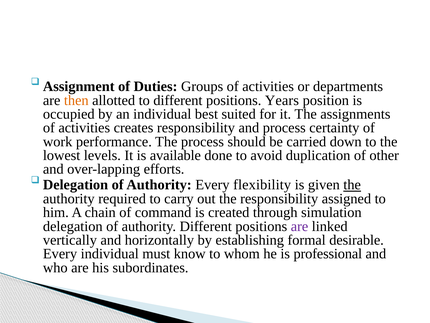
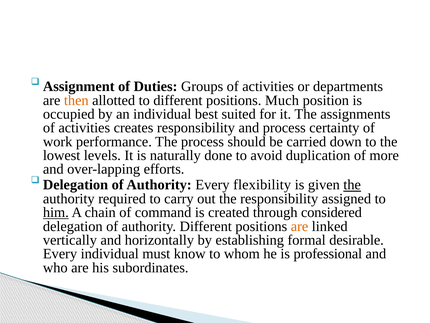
Years: Years -> Much (282, 100)
available: available -> naturally (175, 155)
other: other -> more (384, 155)
him underline: none -> present (56, 212)
simulation: simulation -> considered (331, 212)
are colour: purple -> orange (299, 226)
